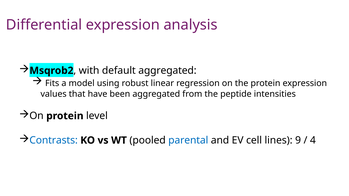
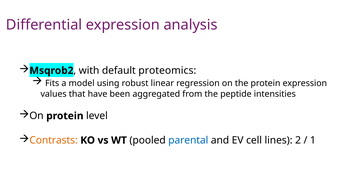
default aggregated: aggregated -> proteomics (167, 71)
Contrasts colour: blue -> orange (54, 141)
9: 9 -> 2 (298, 141)
4: 4 -> 1 (313, 141)
